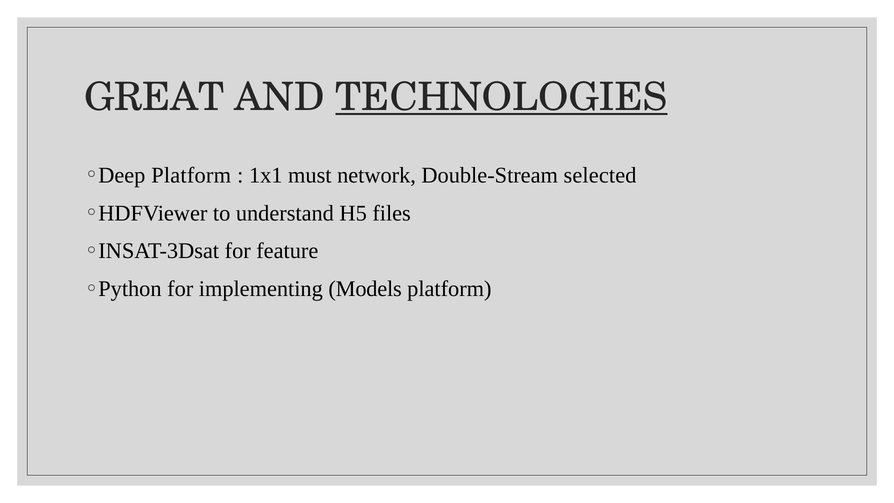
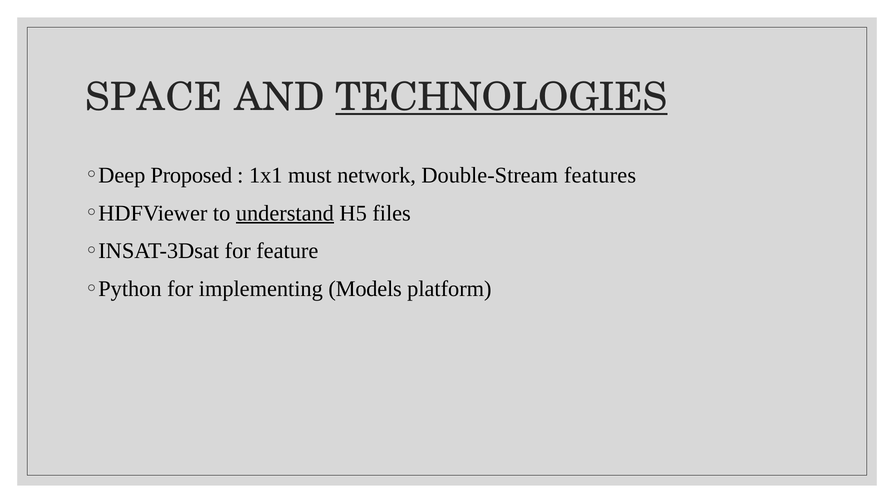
GREAT: GREAT -> SPACE (154, 97)
Platform: Platform -> Proposed (191, 175)
selected: selected -> features (600, 175)
understand underline: none -> present (285, 213)
